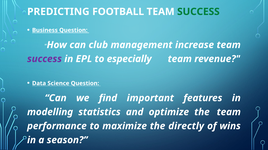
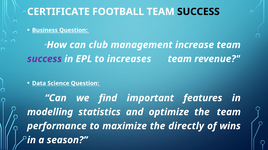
PREDICTING: PREDICTING -> CERTIFICATE (58, 12)
SUCCESS colour: green -> black (198, 12)
especially: especially -> increases (129, 59)
